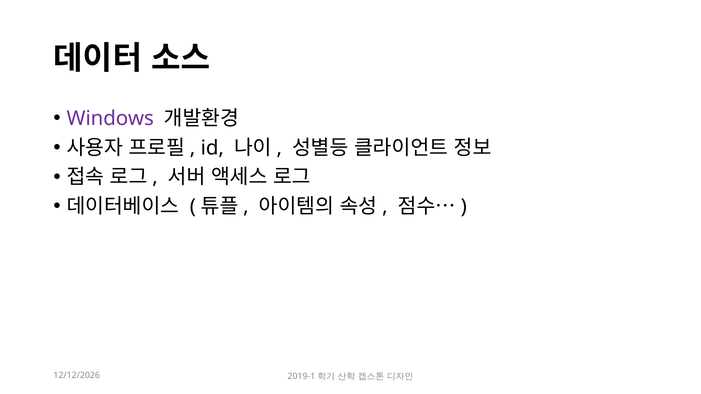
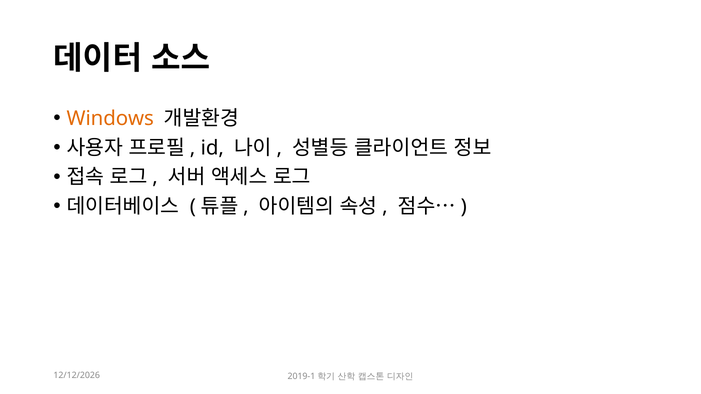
Windows colour: purple -> orange (110, 119)
